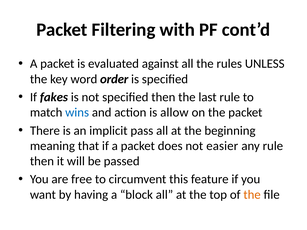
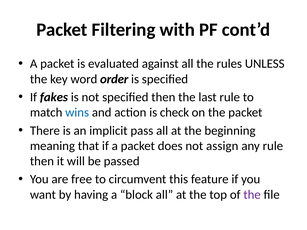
allow: allow -> check (175, 113)
easier: easier -> assign (222, 146)
the colour: orange -> purple (252, 195)
